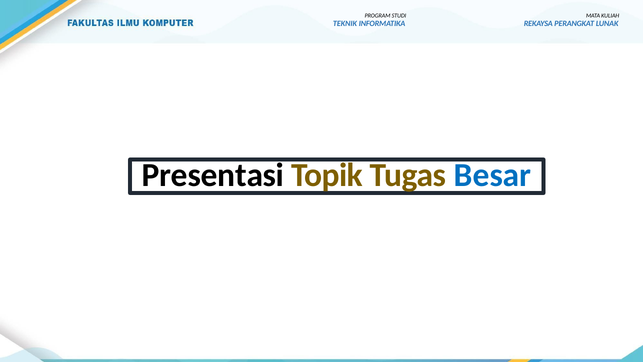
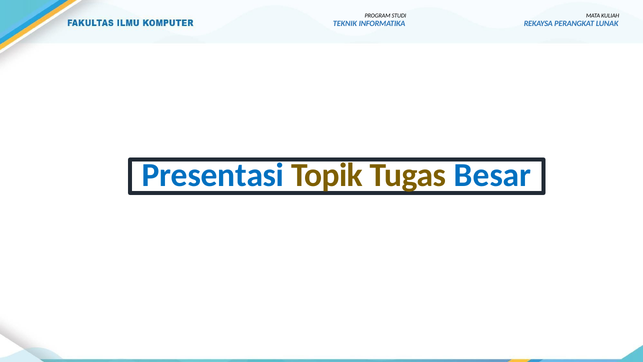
Presentasi colour: black -> blue (213, 175)
